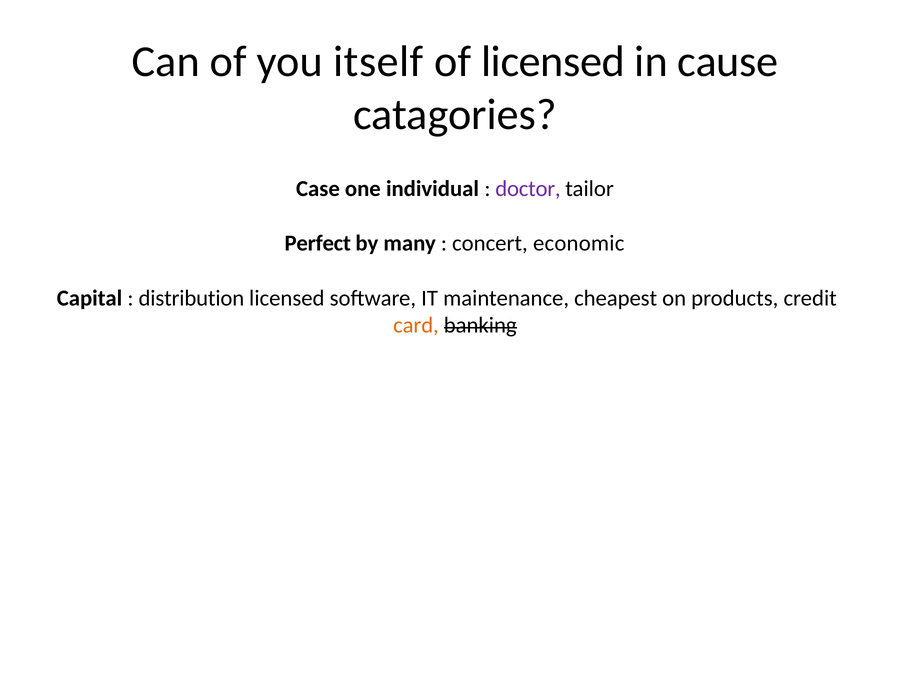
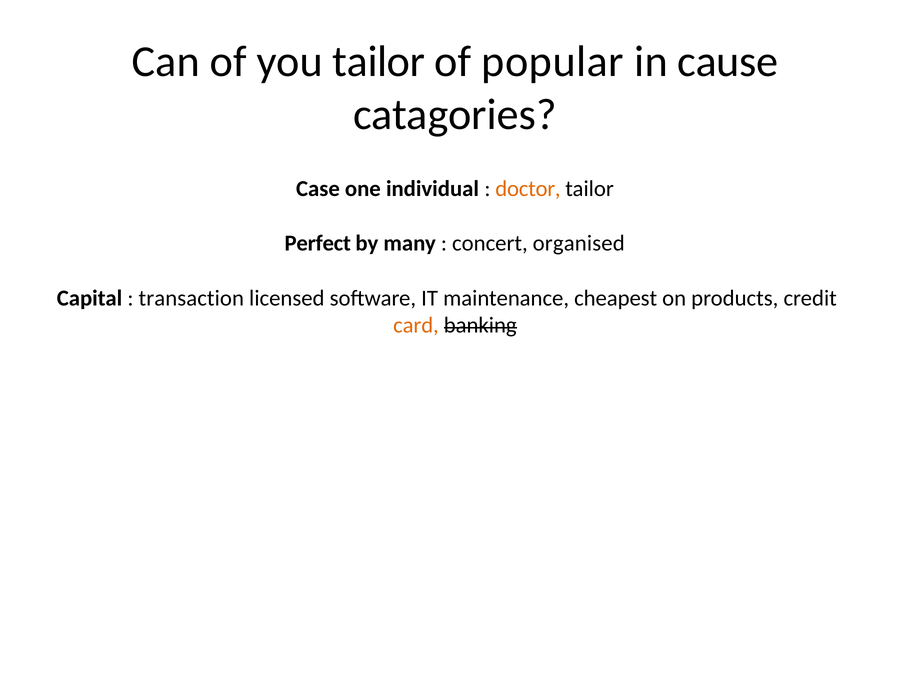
you itself: itself -> tailor (379, 61)
of licensed: licensed -> popular (553, 61)
doctor colour: purple -> orange (528, 189)
economic: economic -> organised (579, 244)
distribution: distribution -> transaction (191, 298)
